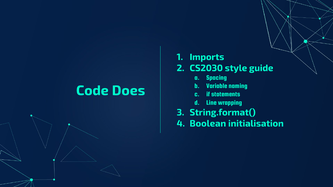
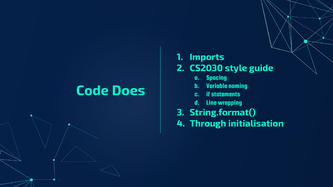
Boolean: Boolean -> Through (208, 124)
